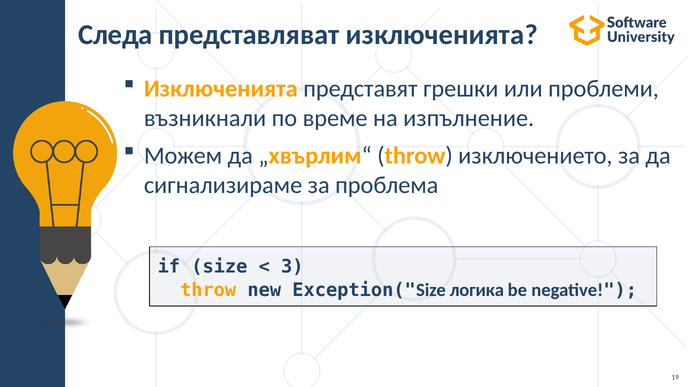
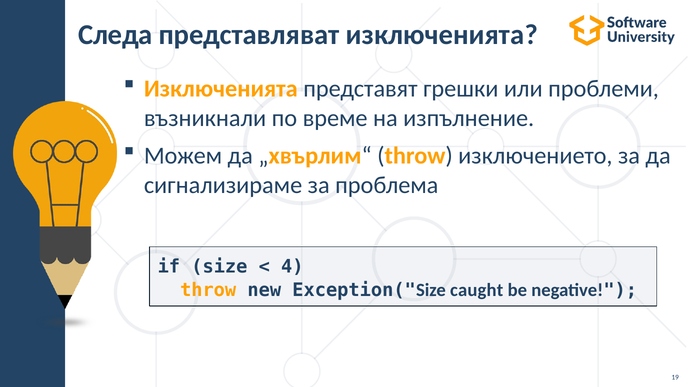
3: 3 -> 4 (292, 266)
логика: логика -> caught (477, 290)
